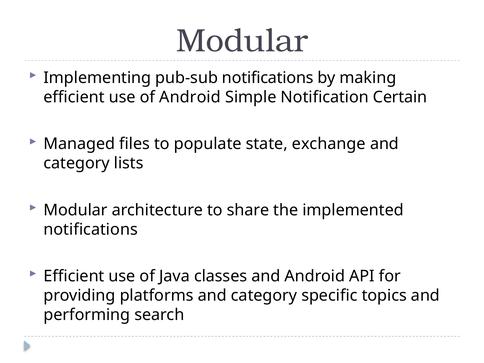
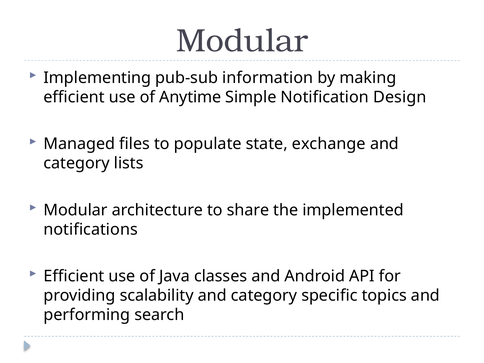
pub-sub notifications: notifications -> information (268, 78)
of Android: Android -> Anytime (190, 97)
Certain: Certain -> Design (400, 97)
platforms: platforms -> scalability (157, 296)
